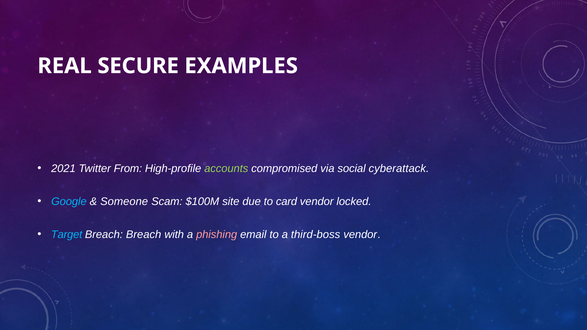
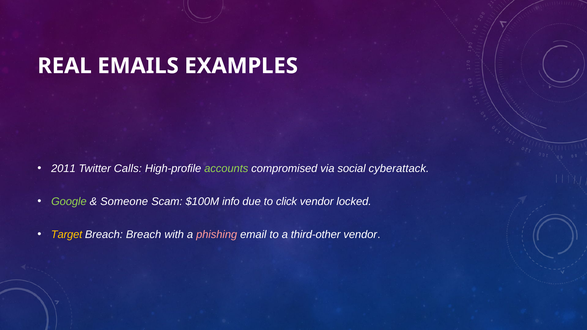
SECURE: SECURE -> EMAILS (138, 66)
2021: 2021 -> 2011 (63, 169)
From: From -> Calls (128, 169)
Google colour: light blue -> light green (69, 202)
site: site -> info (231, 202)
card: card -> click (287, 202)
Target colour: light blue -> yellow (67, 235)
third-boss: third-boss -> third-other (316, 235)
